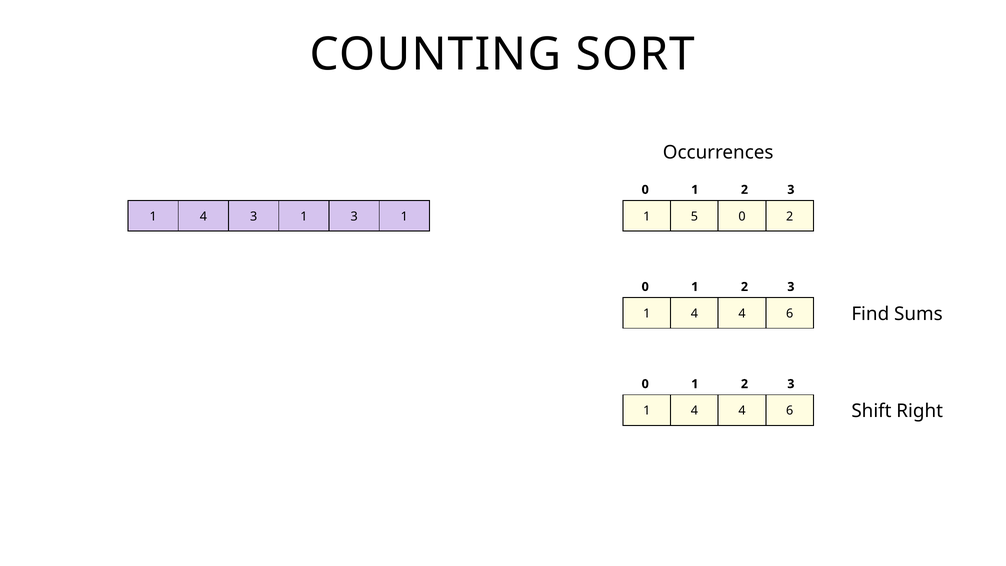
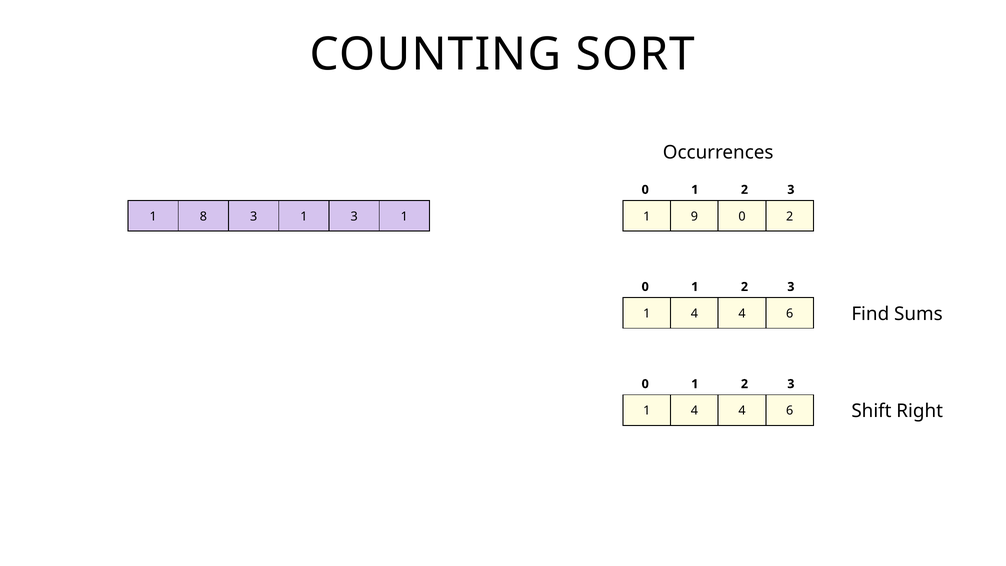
4: 4 -> 8 (203, 216)
5: 5 -> 9 (694, 216)
